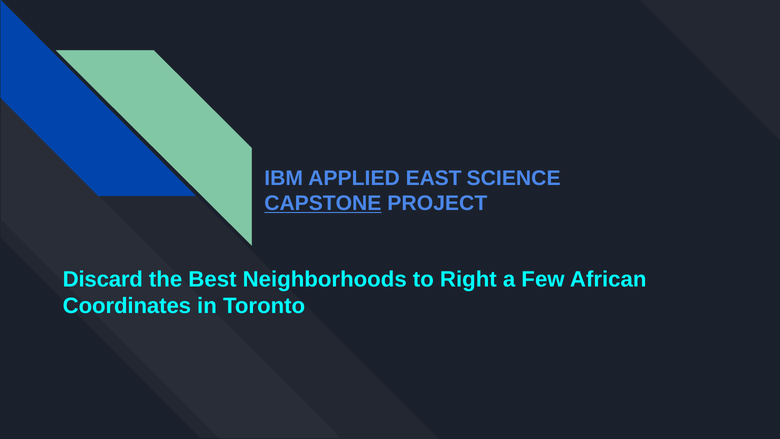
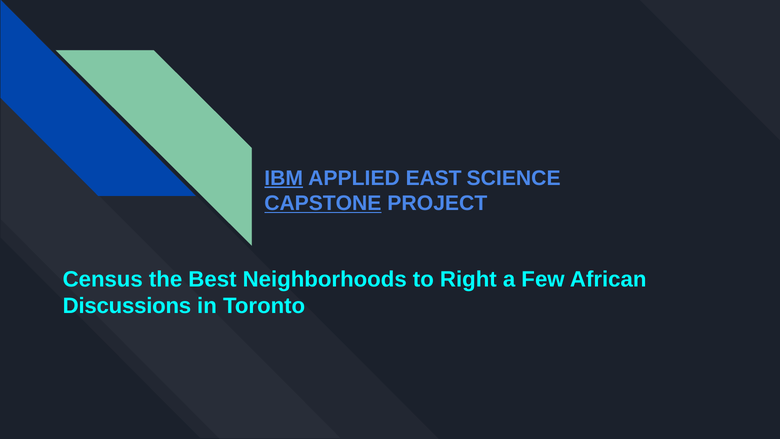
IBM underline: none -> present (284, 178)
Discard: Discard -> Census (103, 279)
Coordinates: Coordinates -> Discussions (127, 306)
